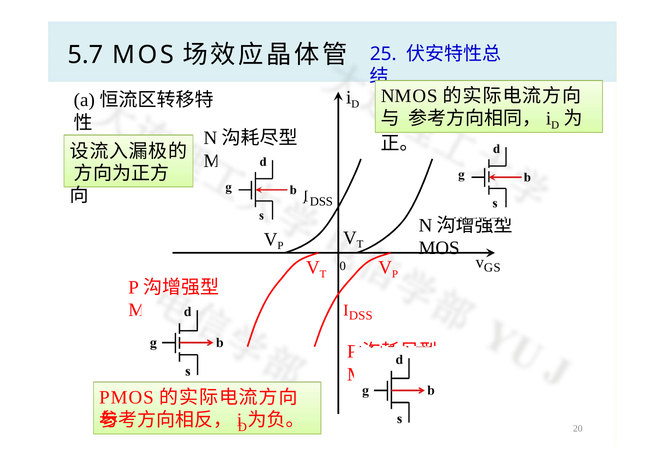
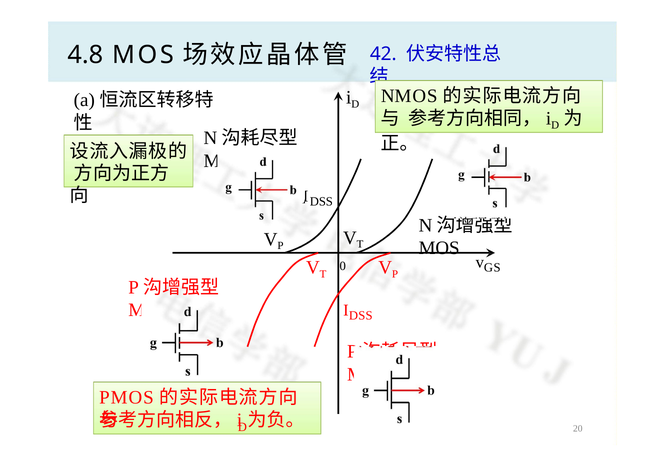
5.7: 5.7 -> 4.8 (85, 55)
25: 25 -> 42 (383, 54)
